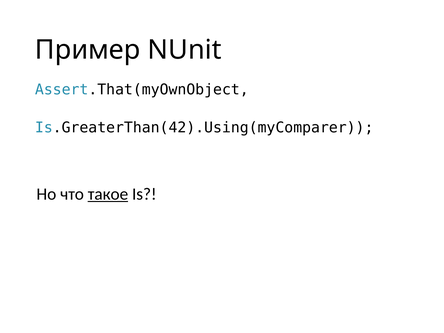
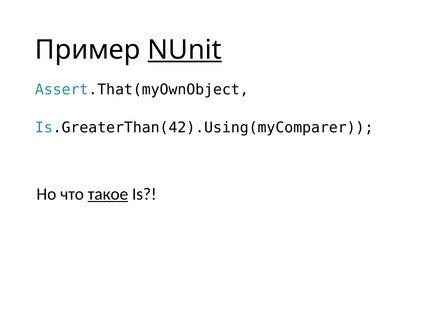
NUnit underline: none -> present (185, 50)
